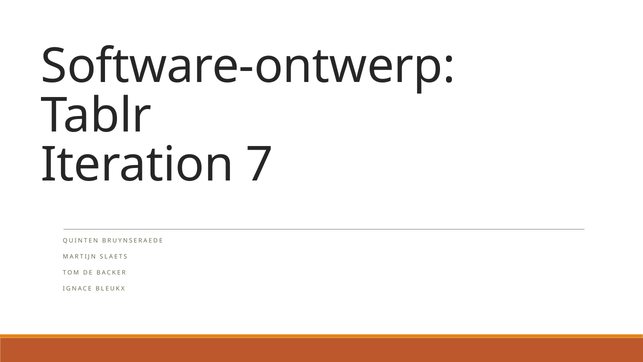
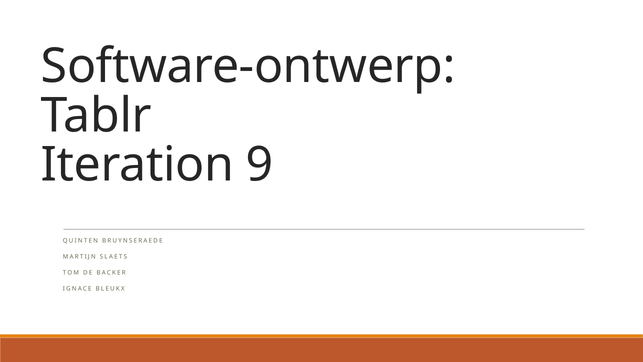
7: 7 -> 9 (260, 165)
